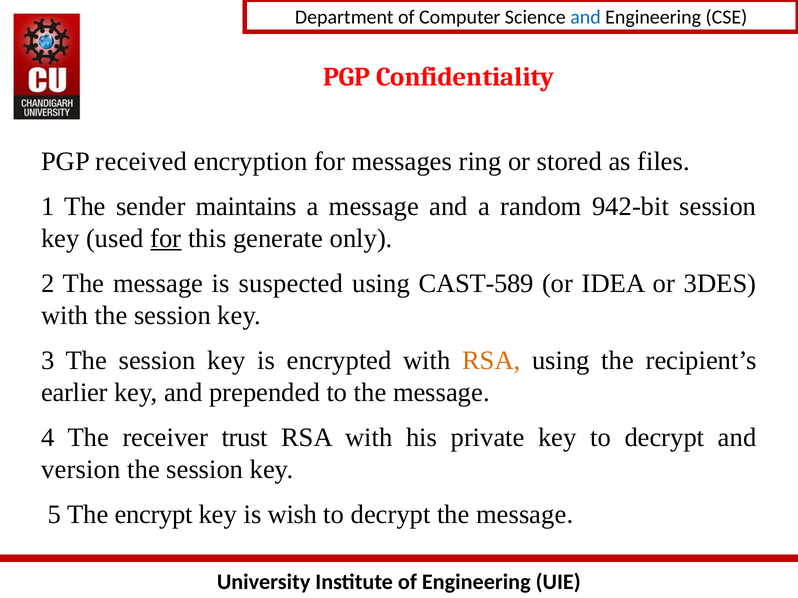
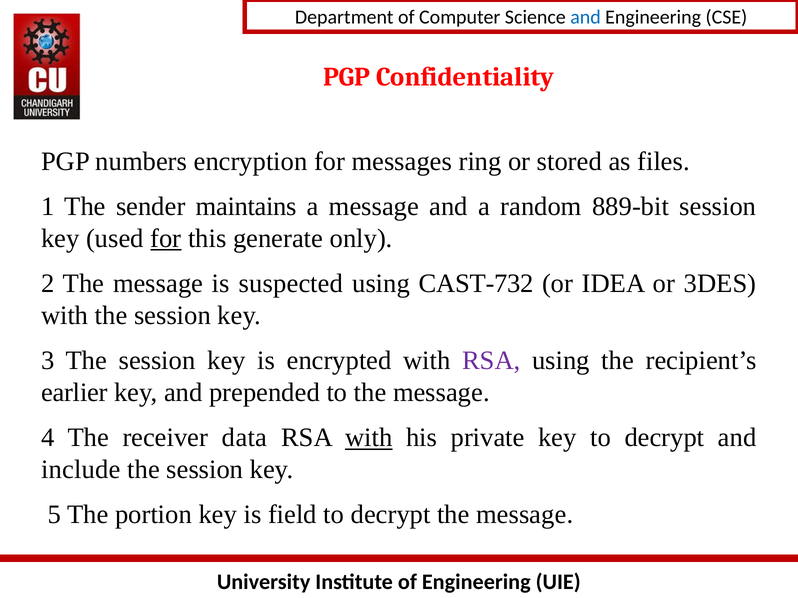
received: received -> numbers (141, 161)
942-bit: 942-bit -> 889-bit (631, 207)
CAST-589: CAST-589 -> CAST-732 (476, 284)
RSA colour: orange -> purple (491, 361)
trust: trust -> data (244, 438)
with underline: none -> present (369, 438)
version: version -> include (81, 470)
encrypt: encrypt -> portion (154, 515)
wish: wish -> field (292, 515)
